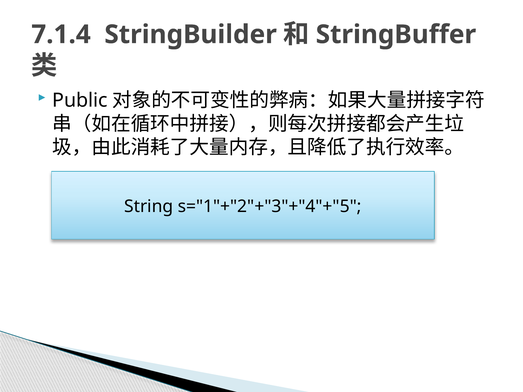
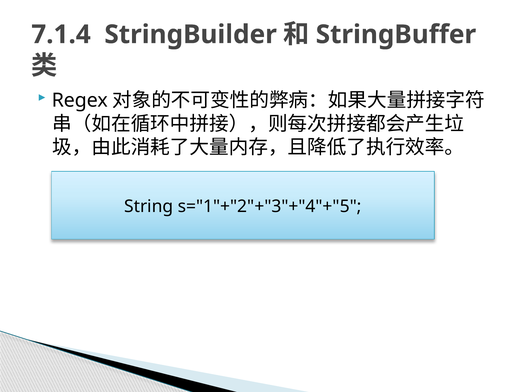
Public: Public -> Regex (80, 100)
